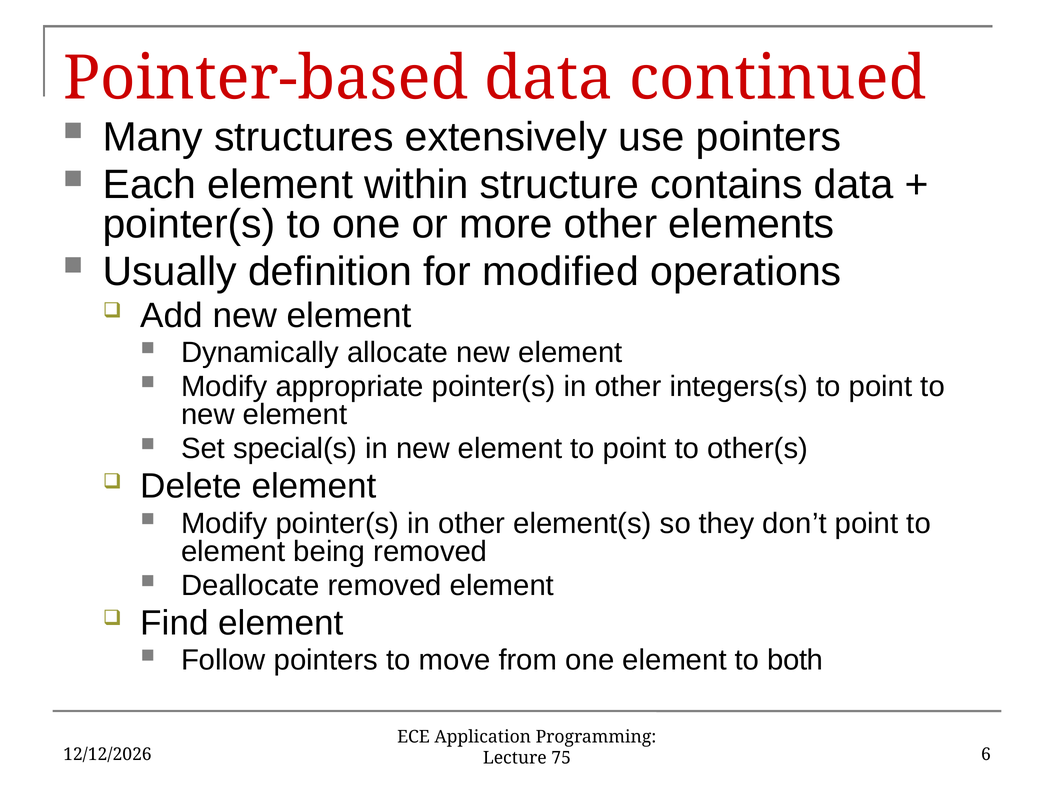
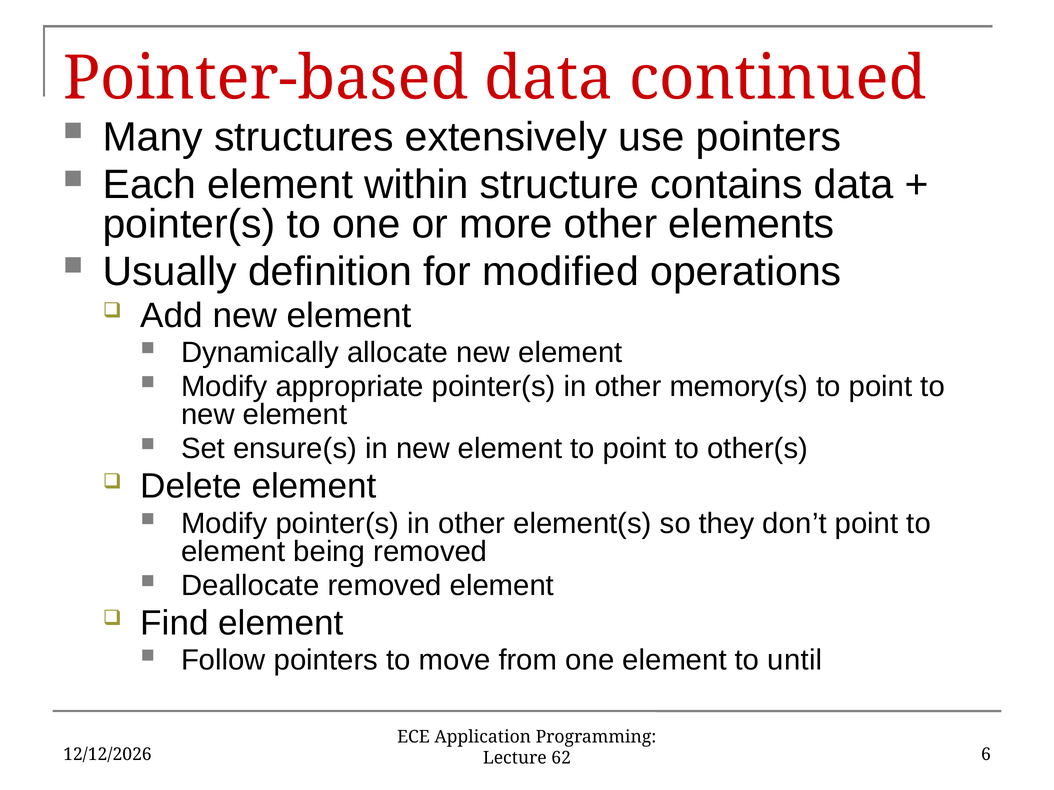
integers(s: integers(s -> memory(s (739, 387)
special(s: special(s -> ensure(s (295, 449)
both: both -> until (795, 661)
75: 75 -> 62 (561, 758)
